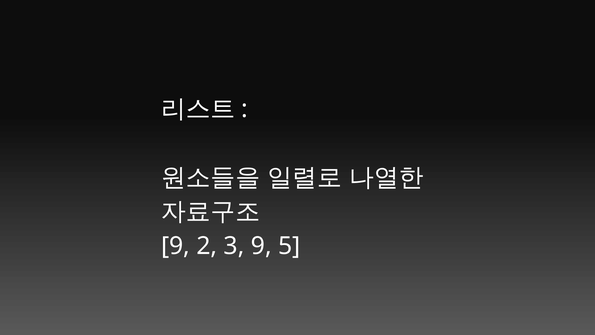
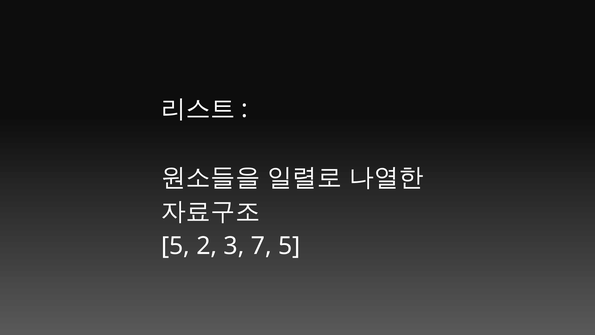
9: 9 -> 5 (175, 246)
3 9: 9 -> 7 (261, 246)
